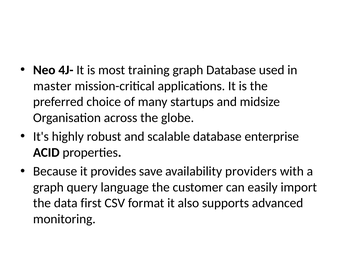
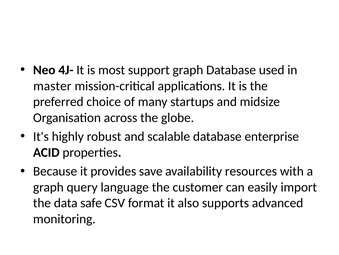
training: training -> support (149, 70)
providers: providers -> resources (251, 171)
first: first -> safe (91, 203)
